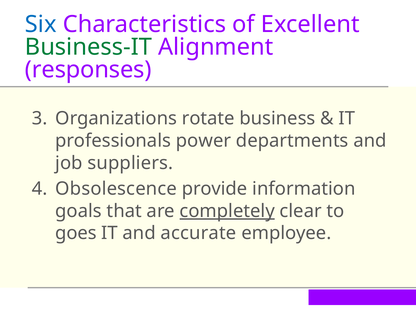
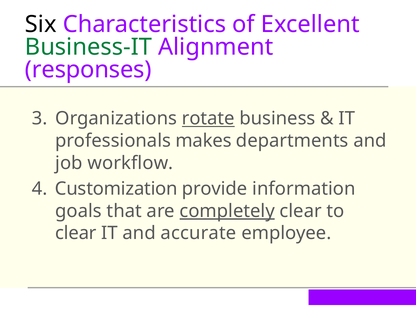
Six colour: blue -> black (41, 24)
rotate underline: none -> present (208, 118)
power: power -> makes (204, 141)
suppliers: suppliers -> workflow (130, 163)
Obsolescence: Obsolescence -> Customization (116, 189)
goes: goes -> clear (76, 233)
